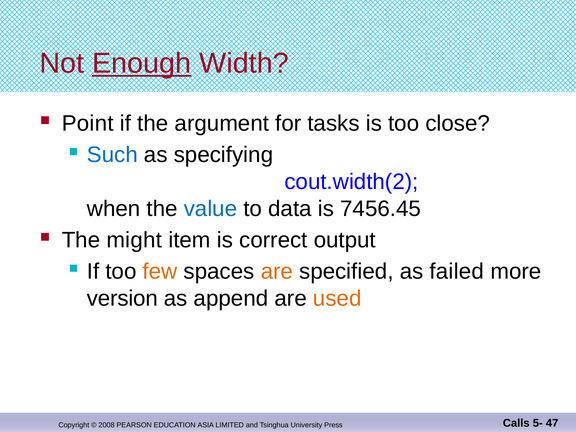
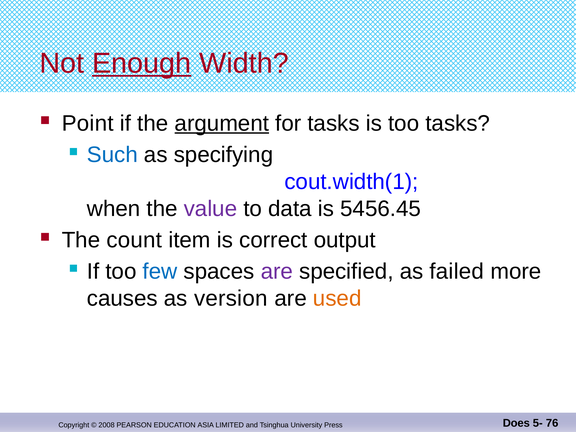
argument underline: none -> present (222, 123)
too close: close -> tasks (458, 123)
cout.width(2: cout.width(2 -> cout.width(1 (351, 182)
value colour: blue -> purple (210, 209)
7456.45: 7456.45 -> 5456.45 (381, 209)
might: might -> count (134, 240)
few colour: orange -> blue (160, 271)
are colour: orange -> purple (277, 271)
version: version -> causes (122, 298)
append: append -> version (231, 298)
Calls: Calls -> Does (516, 423)
47: 47 -> 76 (552, 423)
